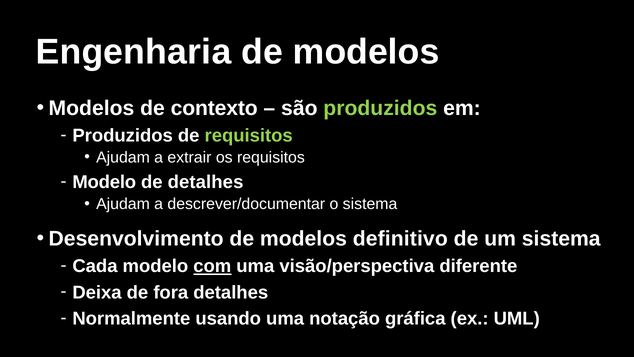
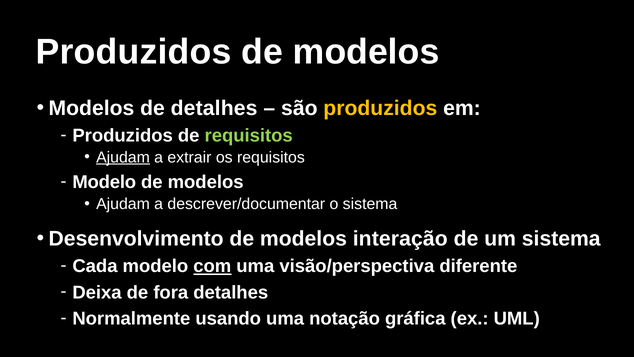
Engenharia: Engenharia -> Produzidos (133, 52)
de contexto: contexto -> detalhes (214, 108)
produzidos colour: light green -> yellow (380, 108)
Ajudam underline: none -> present (123, 157)
detalhes: detalhes -> modelos (206, 182)
definitivo: definitivo -> interação (400, 238)
